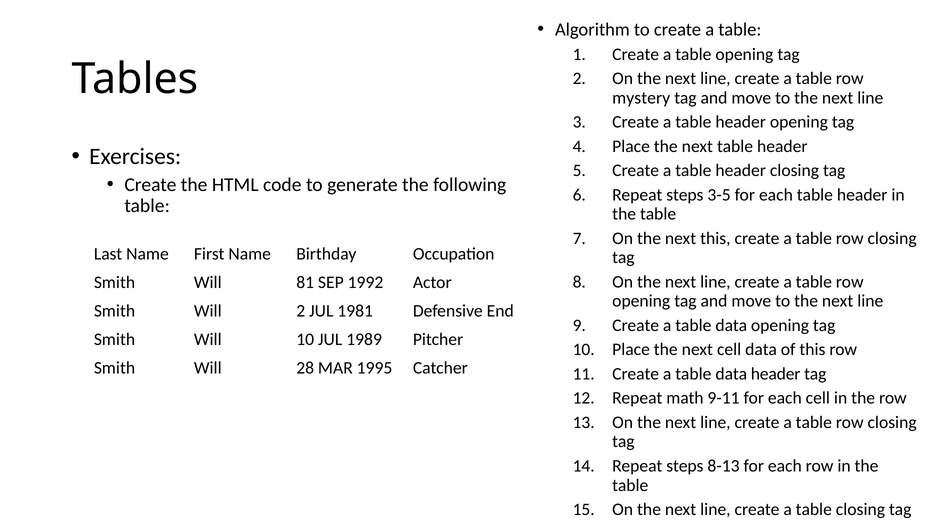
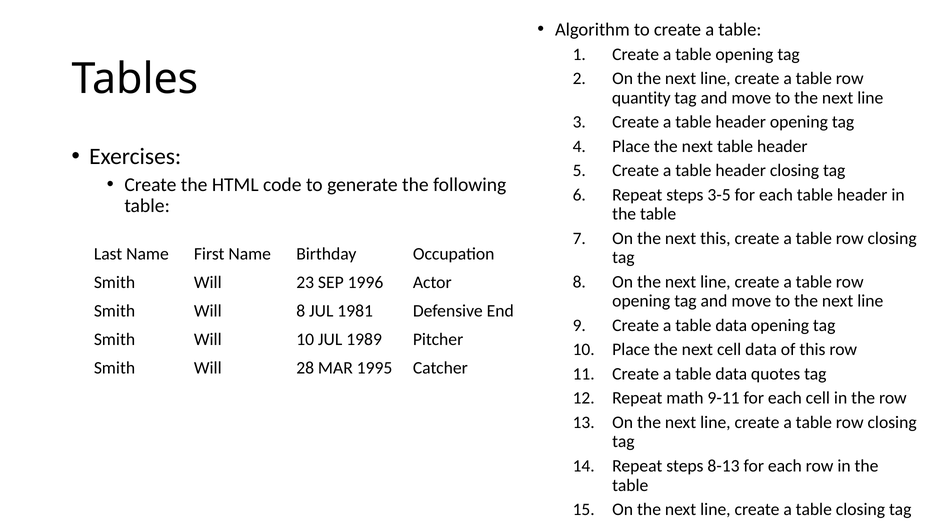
mystery: mystery -> quantity (641, 98)
81: 81 -> 23 (305, 282)
1992: 1992 -> 1996 (366, 282)
Will 2: 2 -> 8 (301, 311)
data header: header -> quotes (776, 374)
